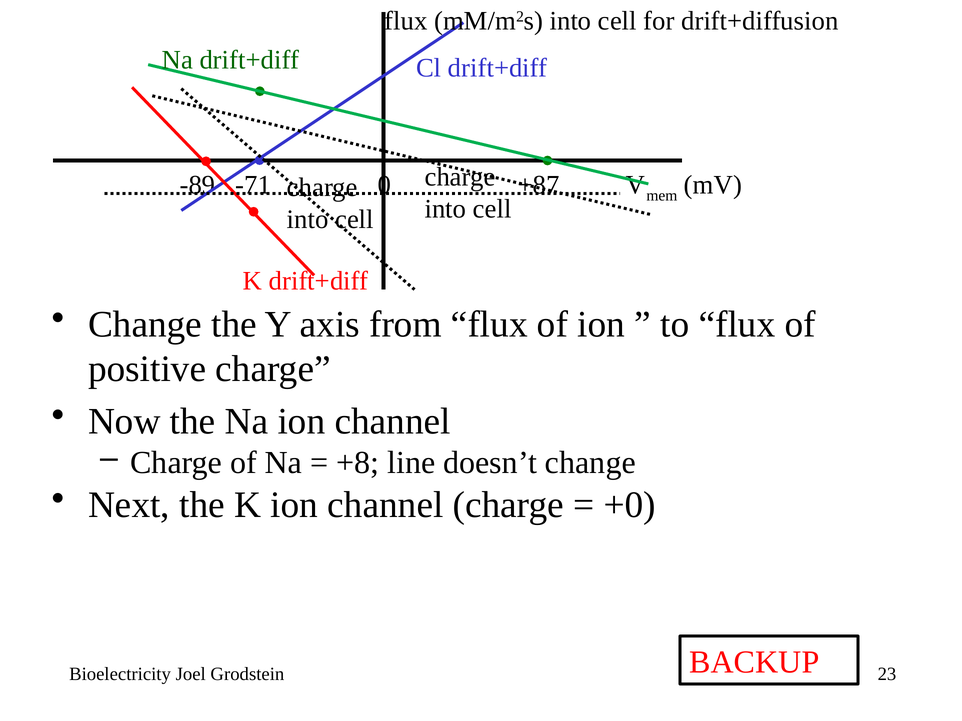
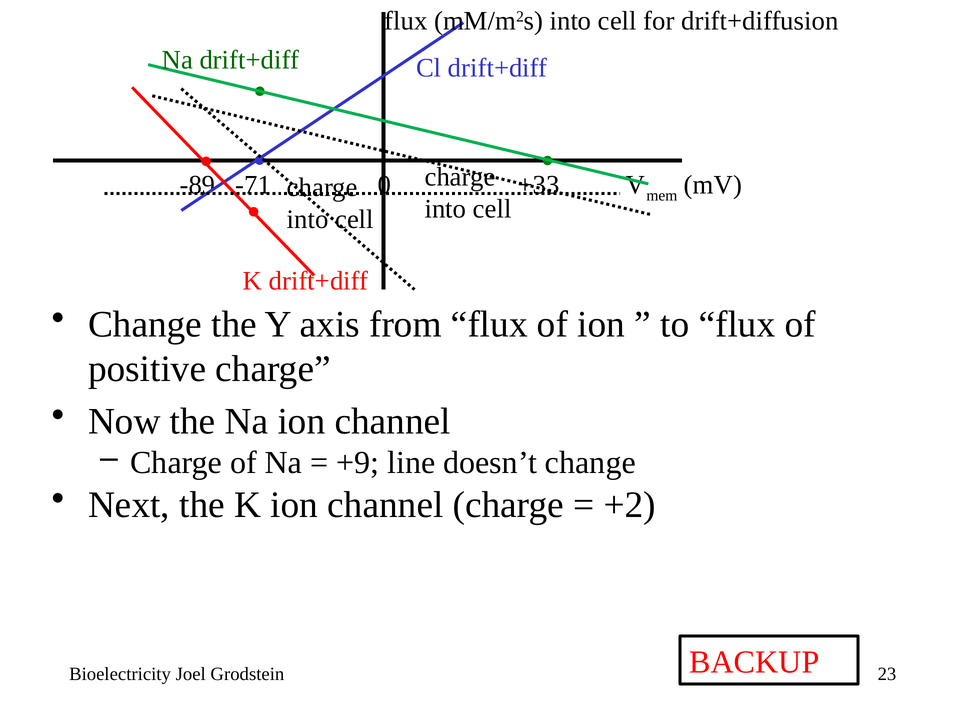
+87: +87 -> +33 (539, 185)
+8: +8 -> +9 (358, 463)
+0: +0 -> +2 (630, 505)
